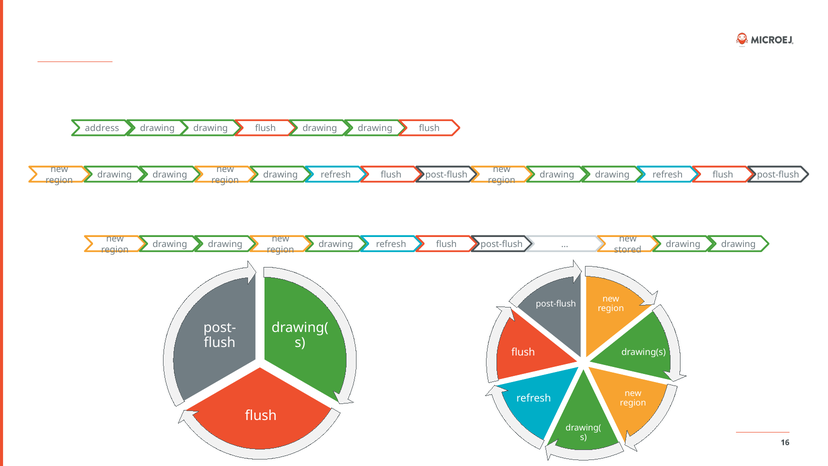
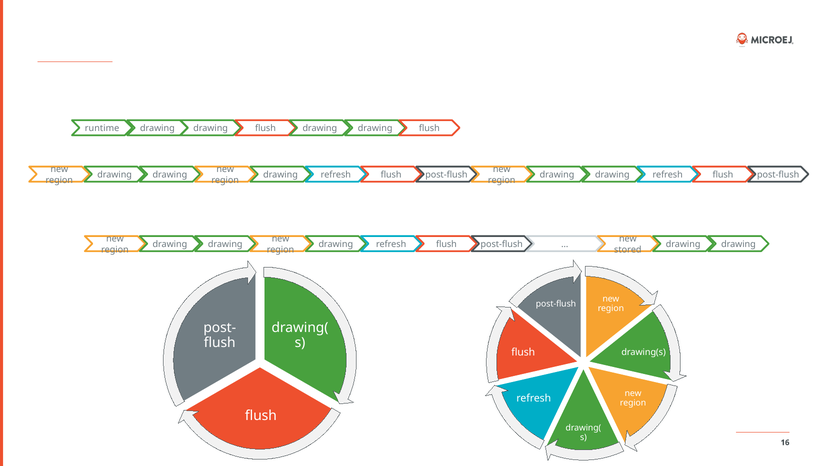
address: address -> runtime (102, 128)
